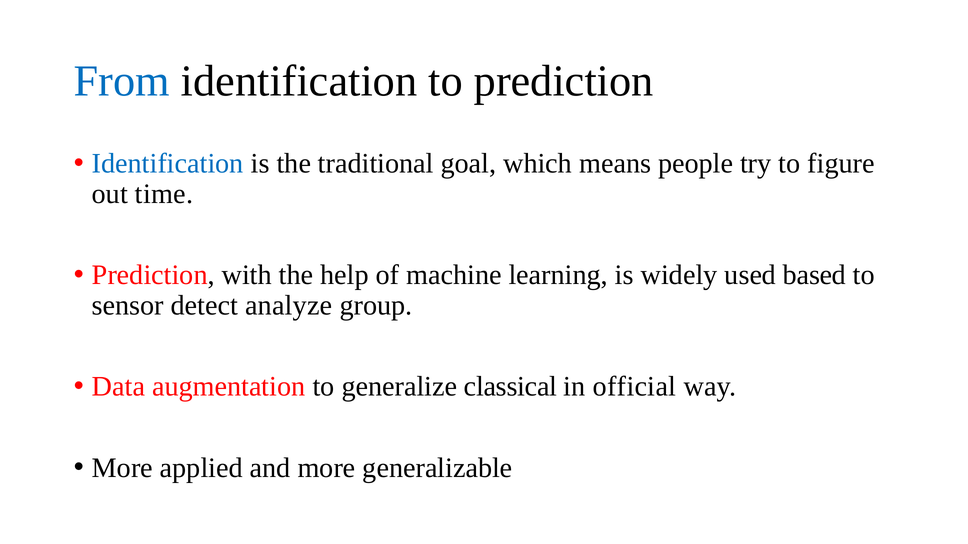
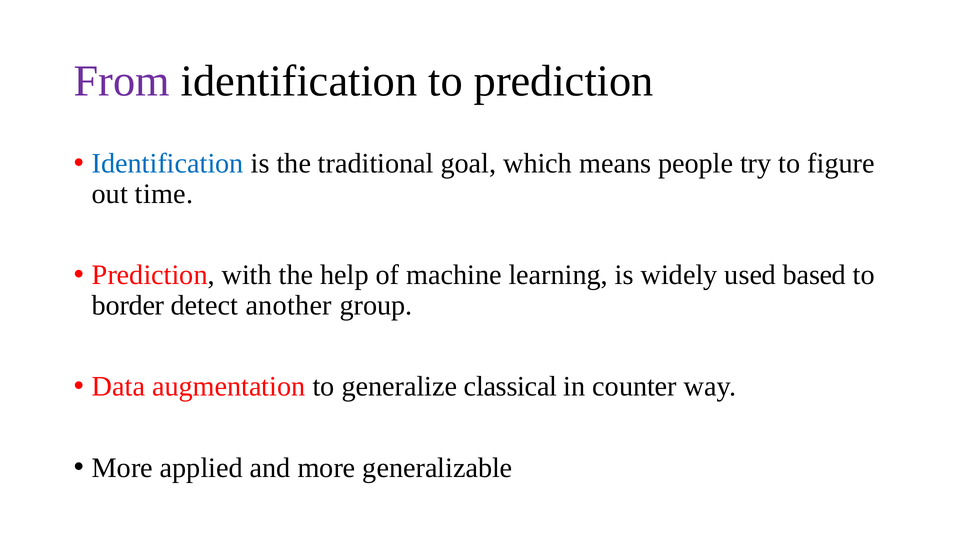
From colour: blue -> purple (122, 81)
sensor: sensor -> border (128, 306)
analyze: analyze -> another (289, 306)
official: official -> counter (635, 387)
